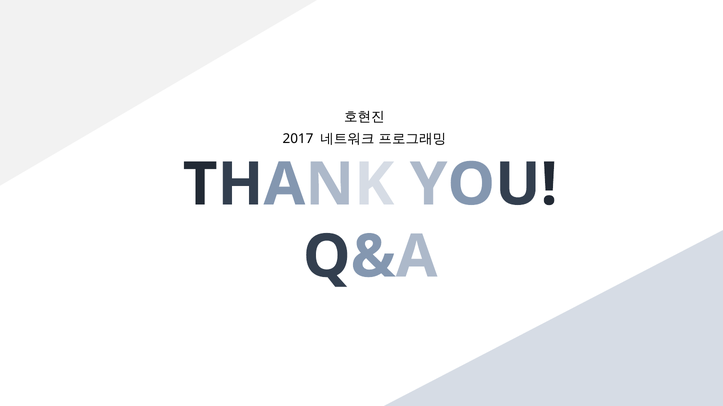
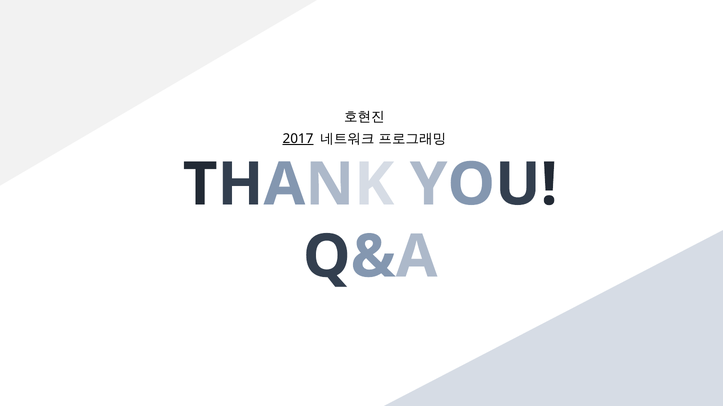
2017 underline: none -> present (298, 139)
